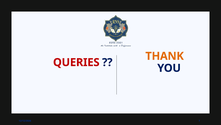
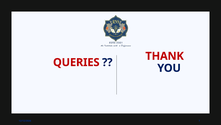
THANK colour: orange -> red (165, 56)
